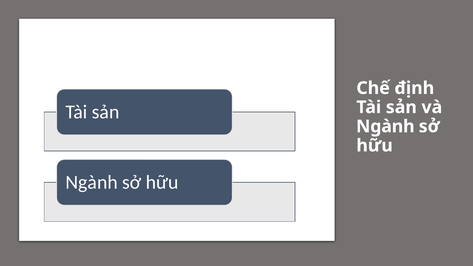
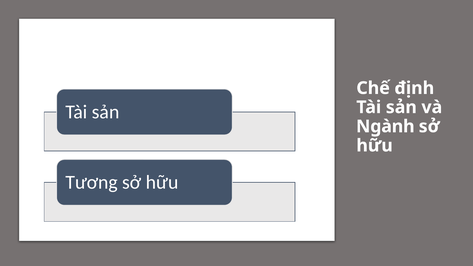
Ngành: Ngành -> Tương (92, 182)
